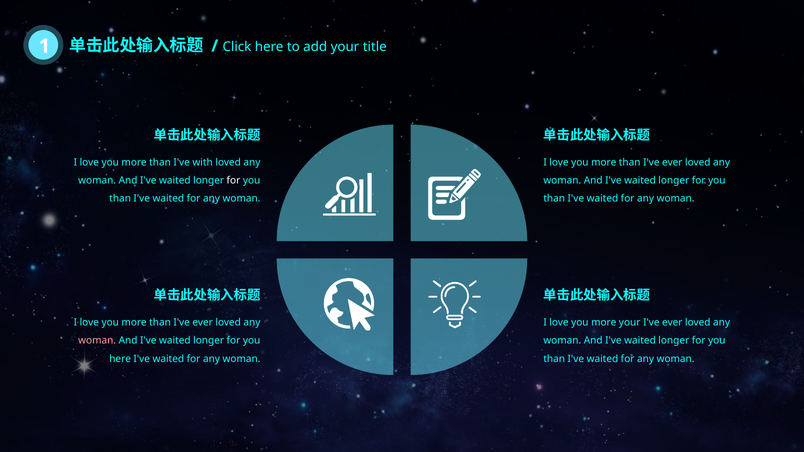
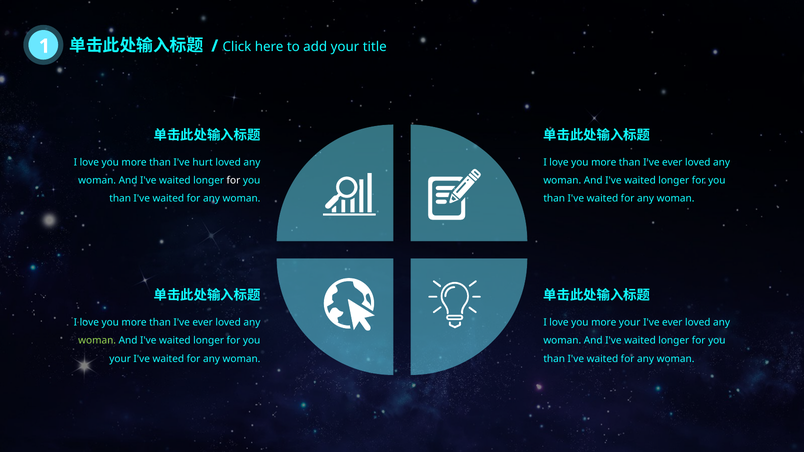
with: with -> hurt (203, 163)
woman colour: pink -> light green (97, 341)
here: here -> your (120, 359)
